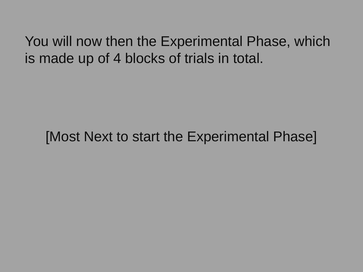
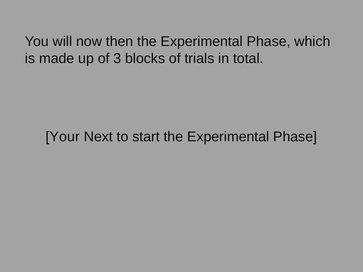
4: 4 -> 3 (117, 59)
Most: Most -> Your (63, 137)
